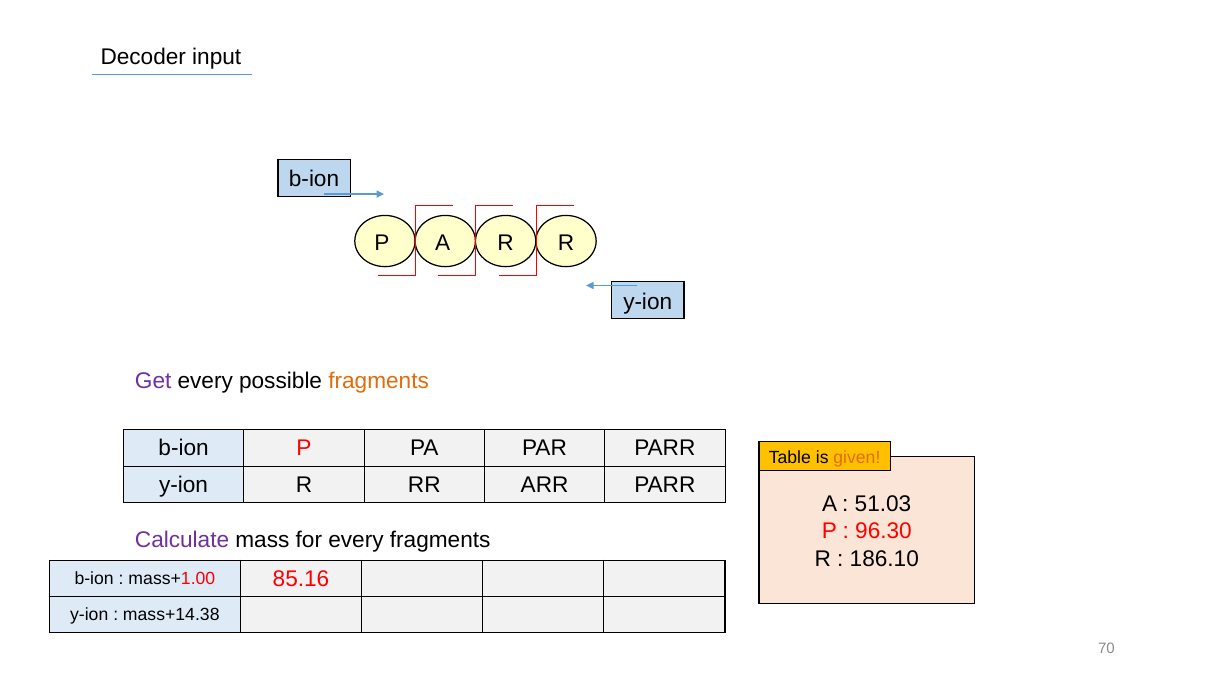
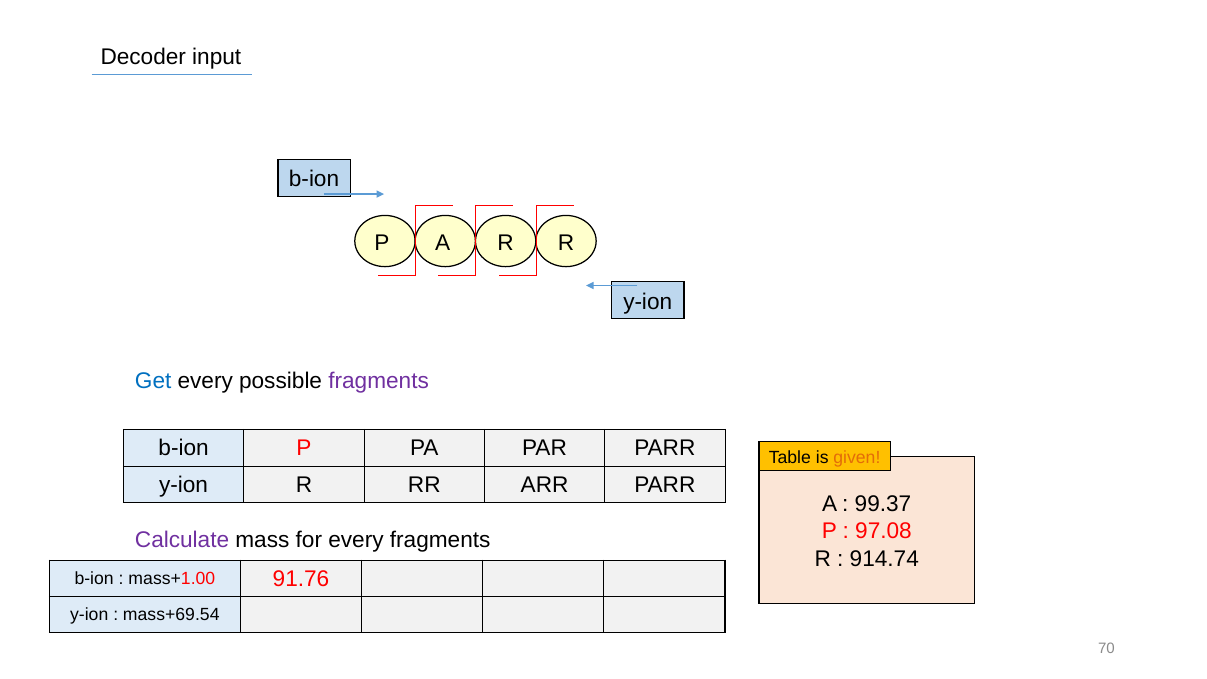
Get colour: purple -> blue (153, 381)
fragments colour: orange -> purple (379, 381)
51.03: 51.03 -> 99.37 (883, 504)
96.30: 96.30 -> 97.08 (884, 531)
186.10: 186.10 -> 914.74 (884, 559)
85.16: 85.16 -> 91.76 (301, 579)
mass+14.38: mass+14.38 -> mass+69.54 (171, 615)
